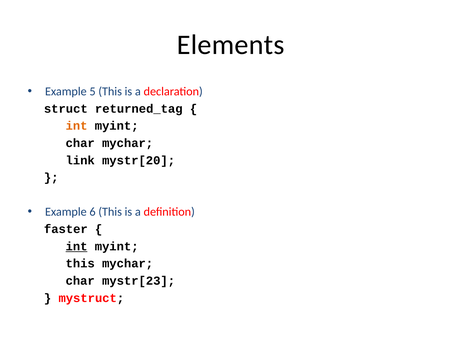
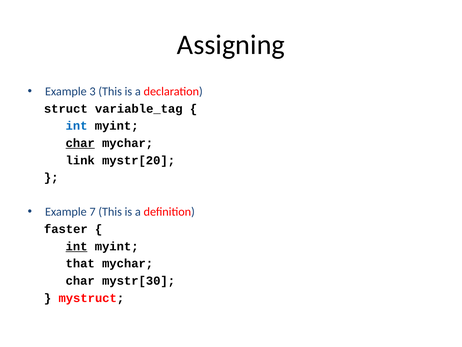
Elements: Elements -> Assigning (231, 45)
5: 5 -> 3 (93, 91)
returned_tag: returned_tag -> variable_tag (139, 109)
int colour: orange -> blue (77, 126)
char underline: none -> present (80, 143)
6: 6 -> 7 (93, 212)
this: this -> that (80, 263)
mystr[23: mystr[23 -> mystr[30 (139, 280)
